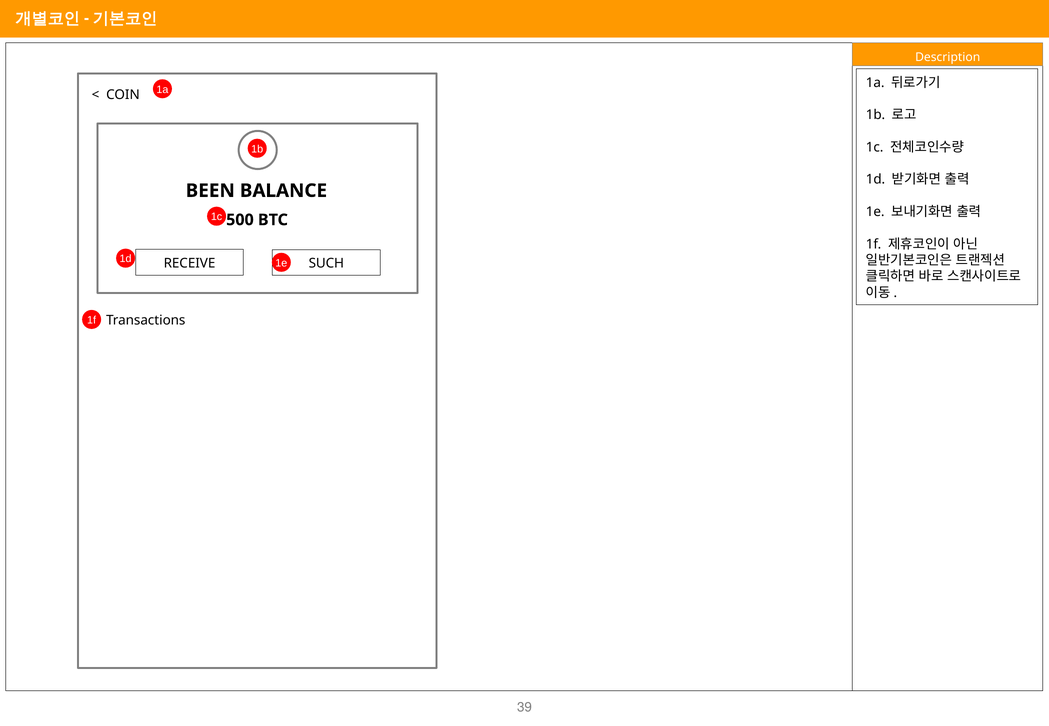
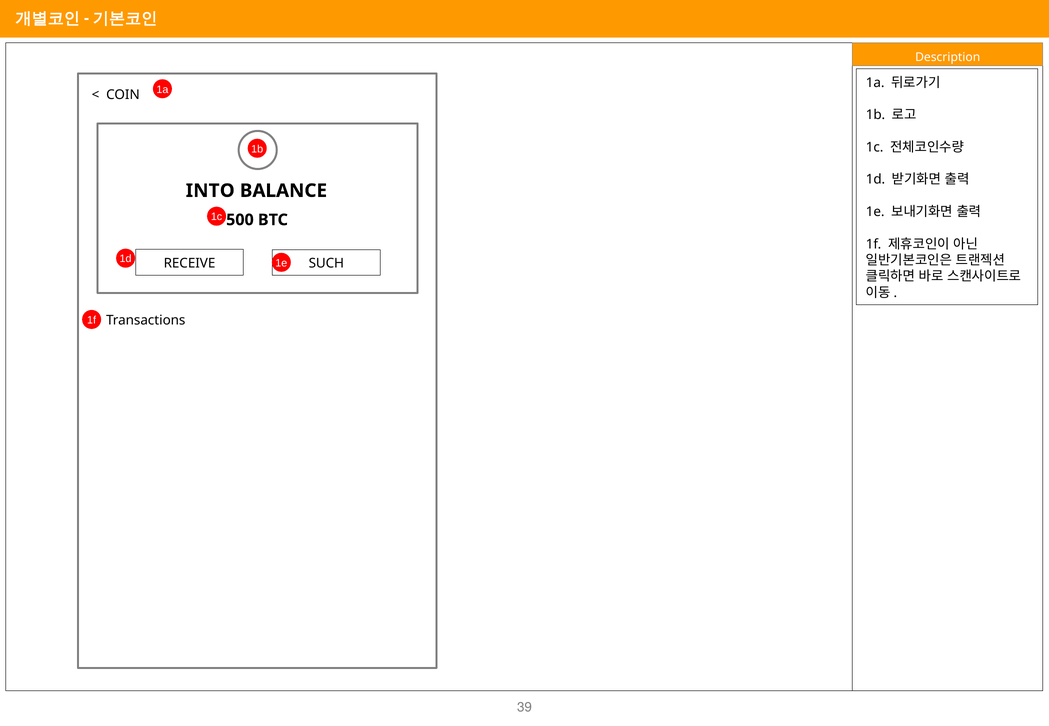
BEEN: BEEN -> INTO (210, 191)
